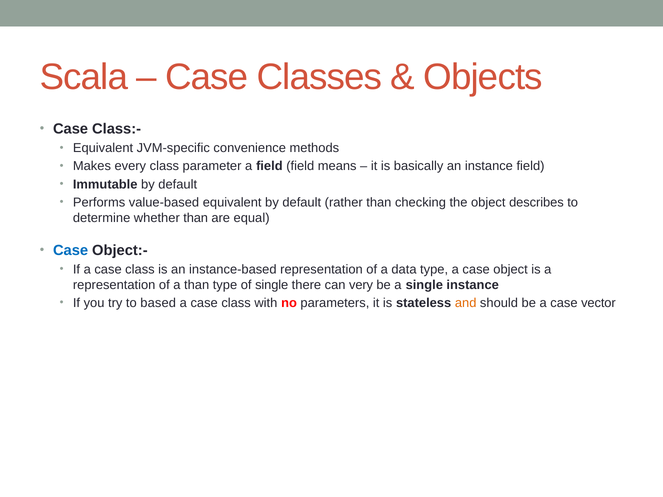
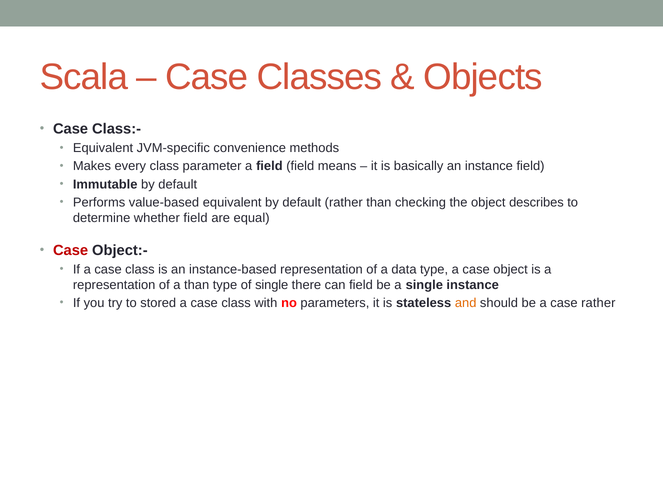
whether than: than -> field (196, 218)
Case colour: blue -> red (71, 250)
can very: very -> field (361, 285)
based: based -> stored (158, 303)
case vector: vector -> rather (598, 303)
